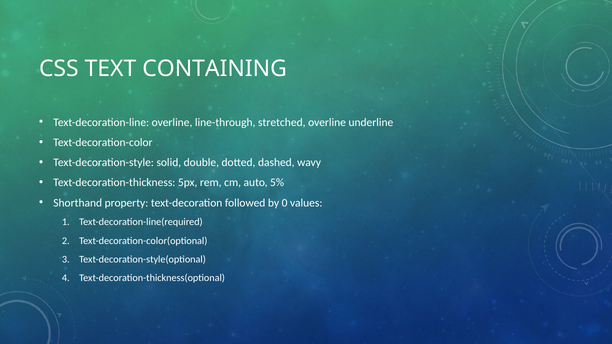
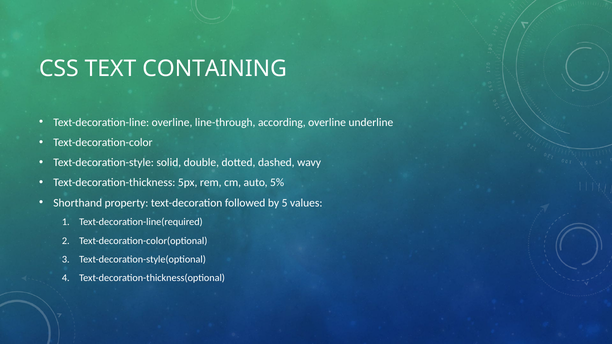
stretched: stretched -> according (282, 122)
0: 0 -> 5 (285, 203)
